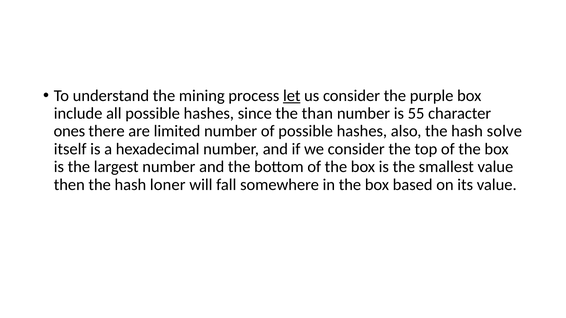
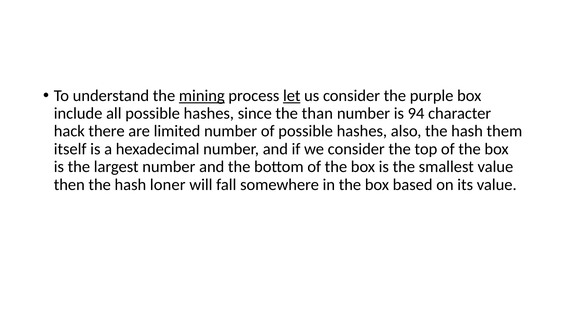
mining underline: none -> present (202, 96)
55: 55 -> 94 (416, 114)
ones: ones -> hack (69, 131)
solve: solve -> them (504, 131)
